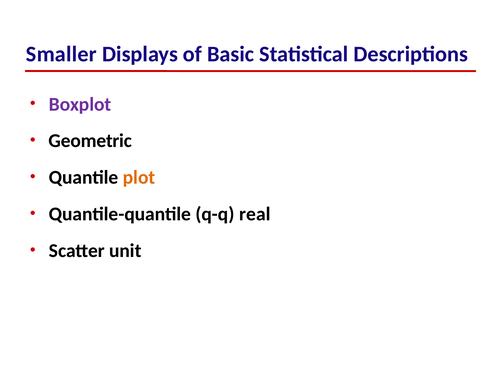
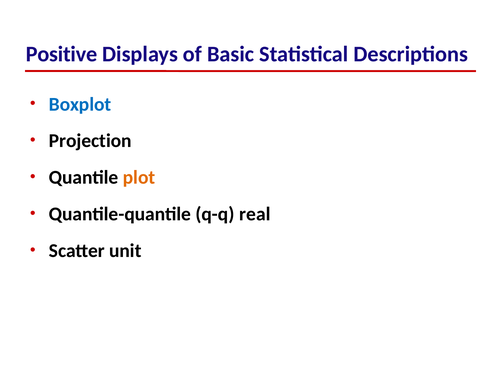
Smaller: Smaller -> Positive (62, 54)
Boxplot colour: purple -> blue (80, 104)
Geometric: Geometric -> Projection (90, 141)
